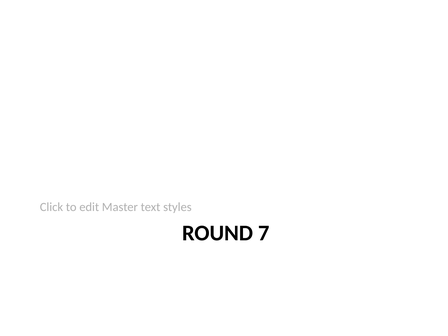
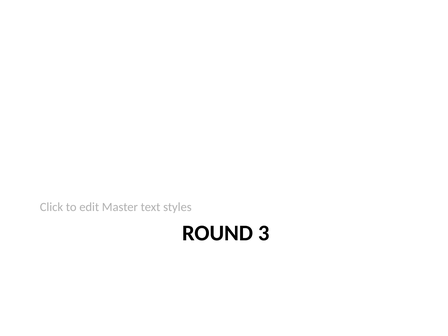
7: 7 -> 3 (264, 233)
